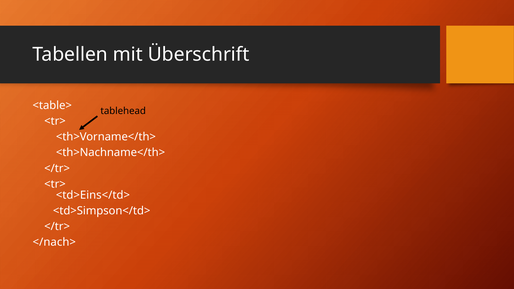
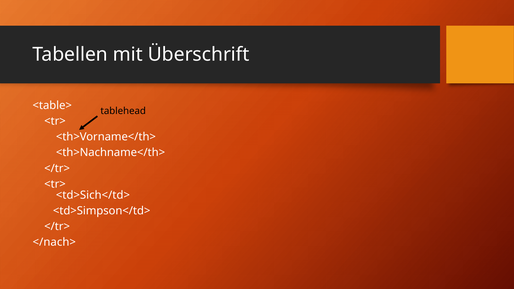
<td>Eins</td>: <td>Eins</td> -> <td>Sich</td> (93, 195)
